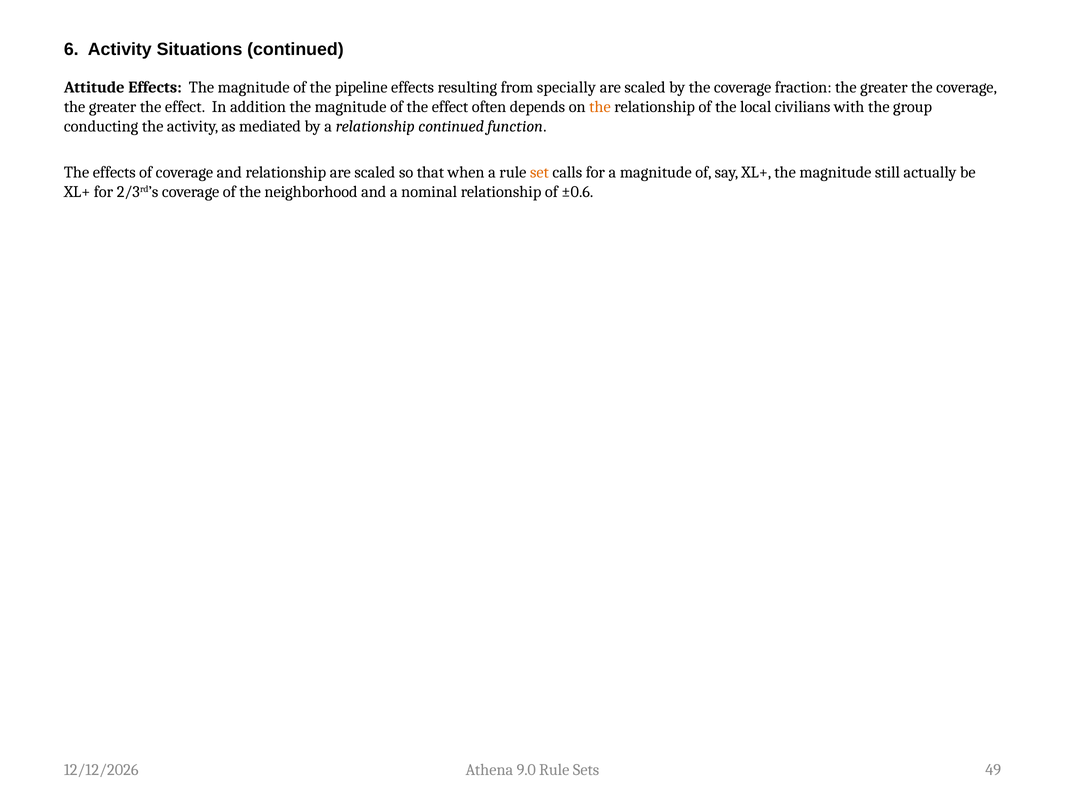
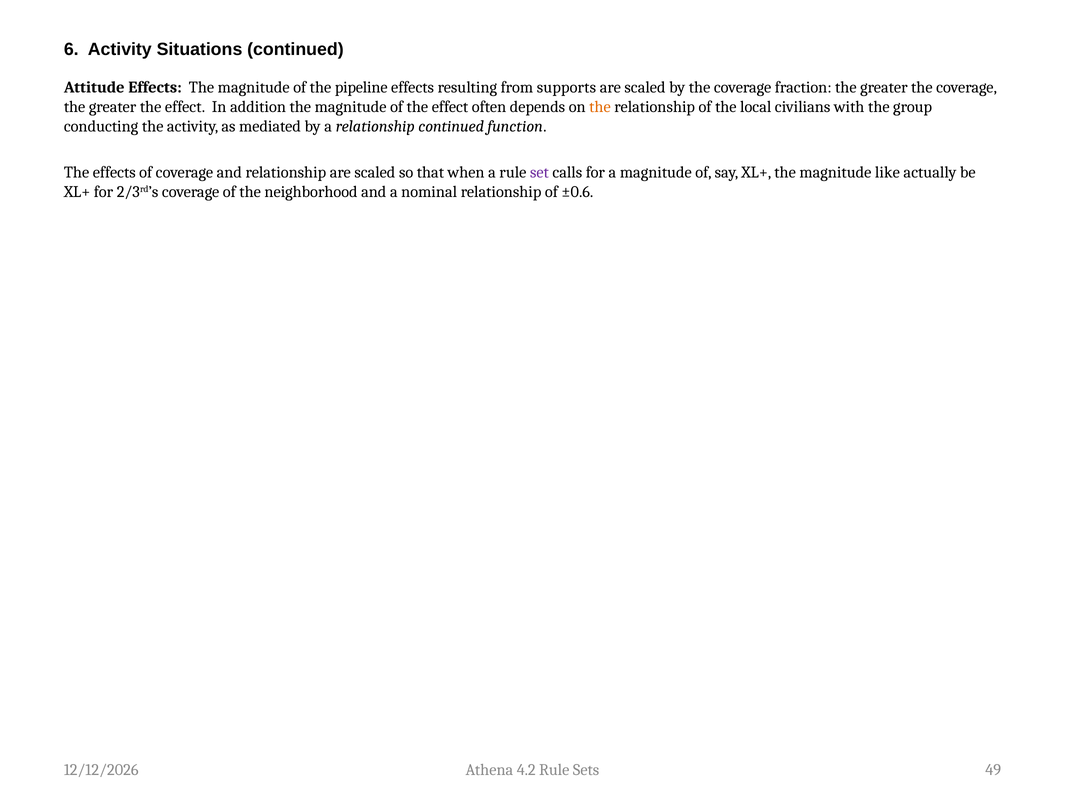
specially: specially -> supports (566, 87)
set colour: orange -> purple (539, 172)
still: still -> like (887, 172)
9.0: 9.0 -> 4.2 (526, 770)
